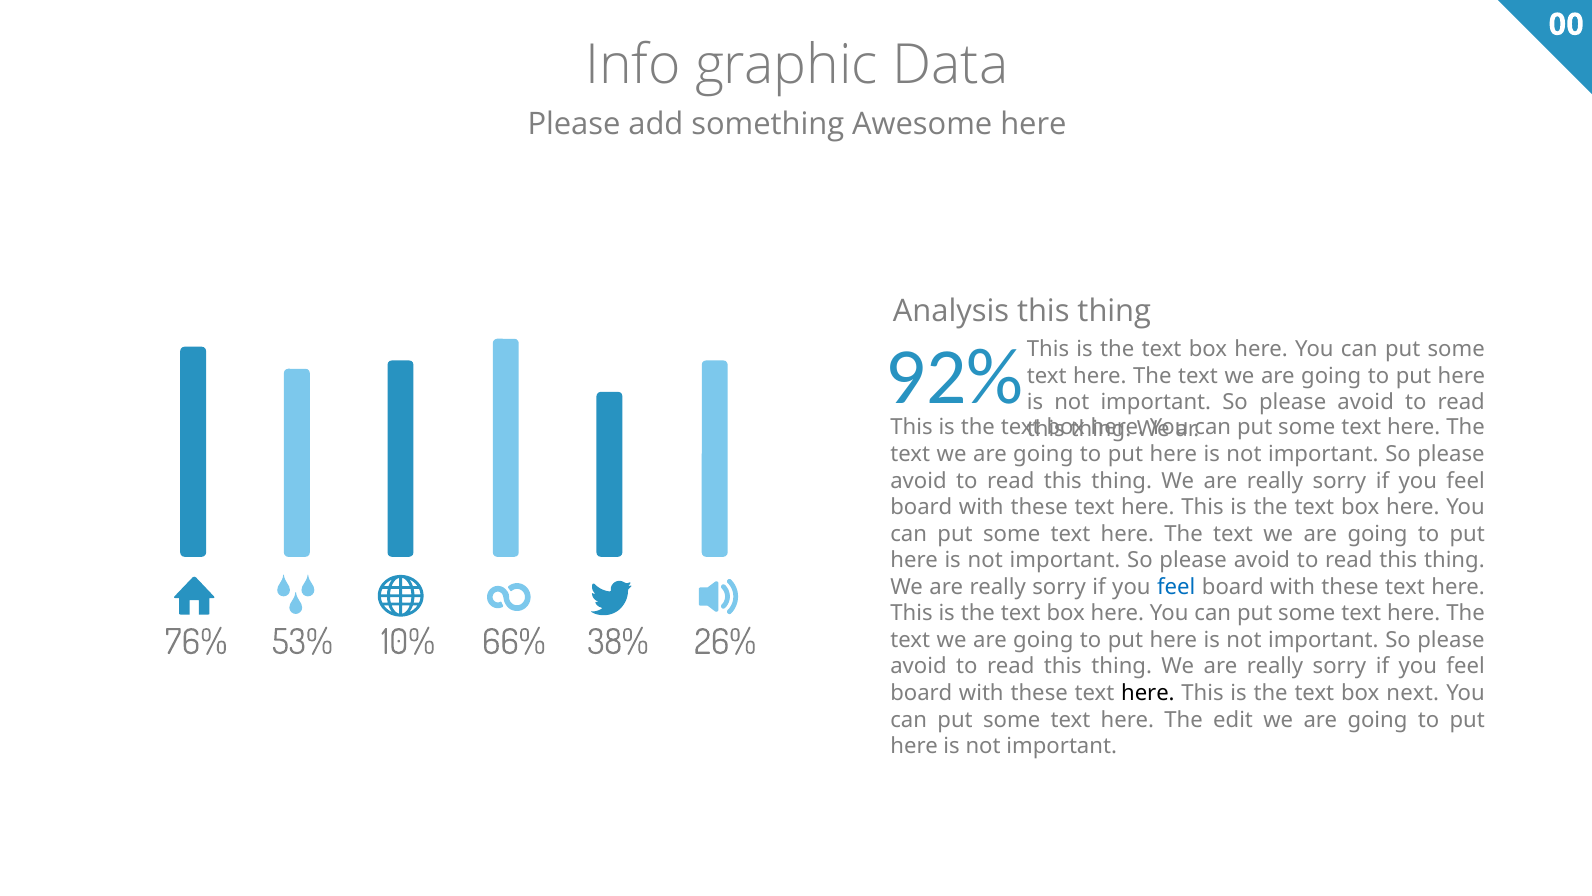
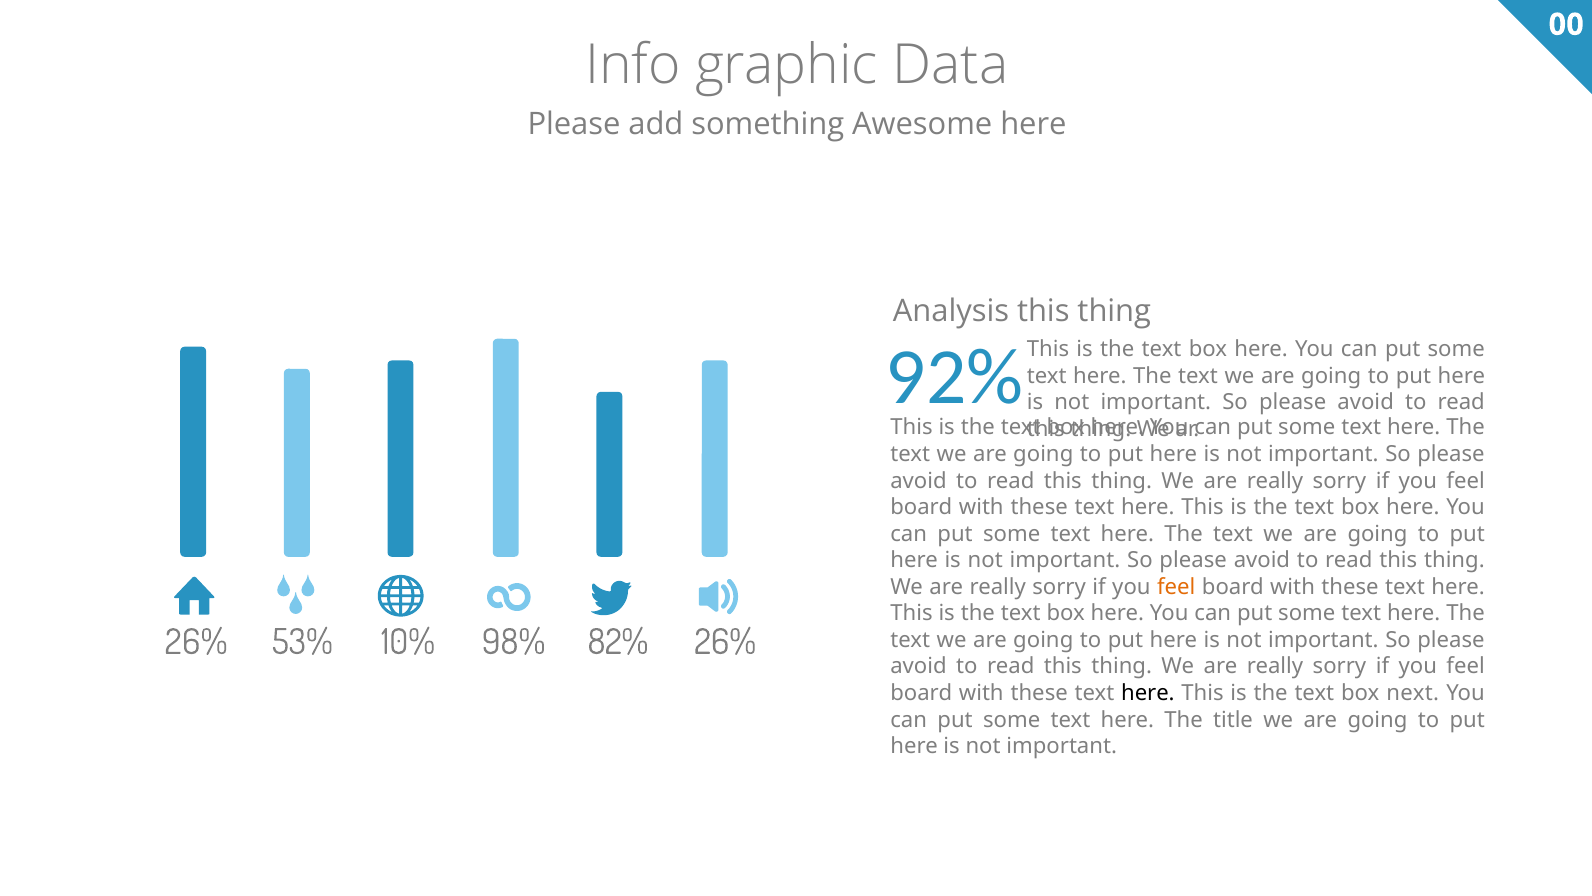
feel colour: blue -> orange (1176, 587)
38%: 38% -> 82% (618, 642)
76%: 76% -> 26% (196, 642)
66%: 66% -> 98% (514, 642)
edit: edit -> title (1233, 719)
